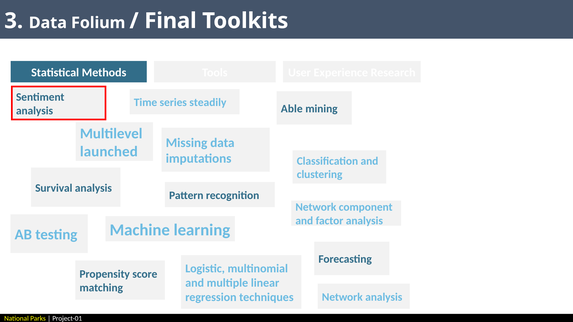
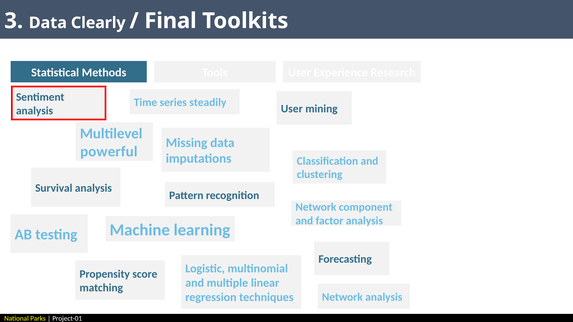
Folium: Folium -> Clearly (98, 23)
Able: Able -> User (292, 109)
launched: launched -> powerful (109, 152)
